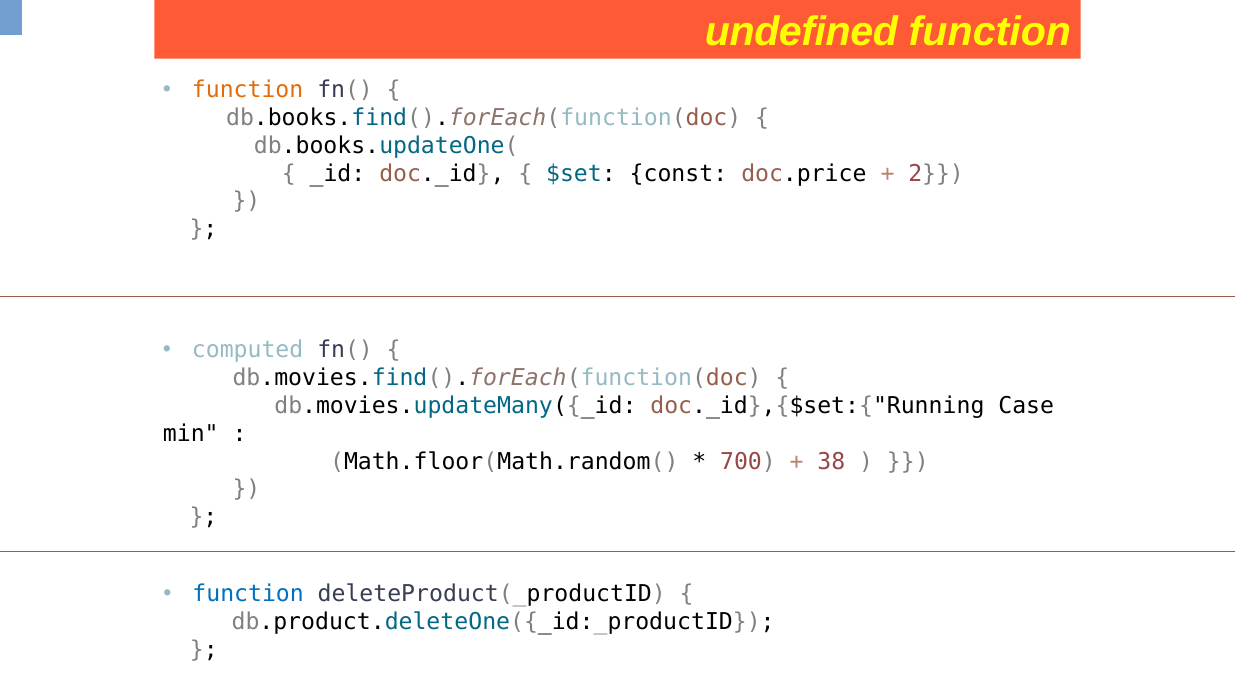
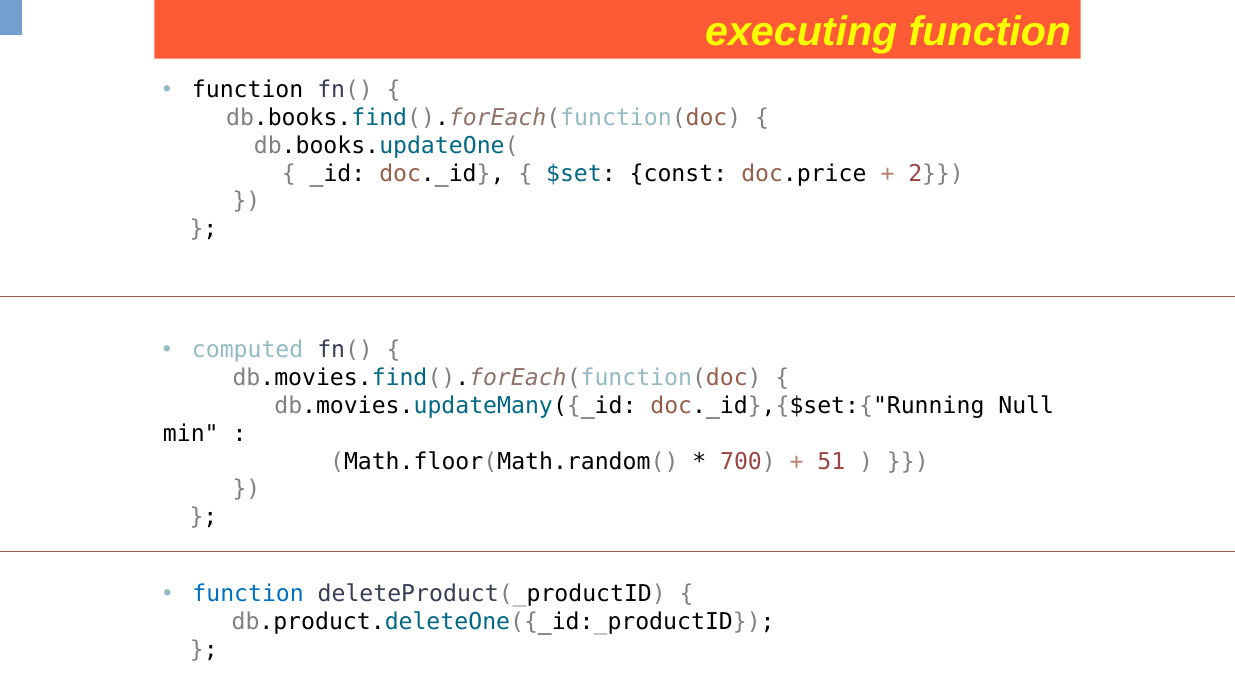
undefined: undefined -> executing (801, 32)
function colour: orange -> black (248, 90)
Case: Case -> Null (1026, 406)
38: 38 -> 51 (831, 461)
